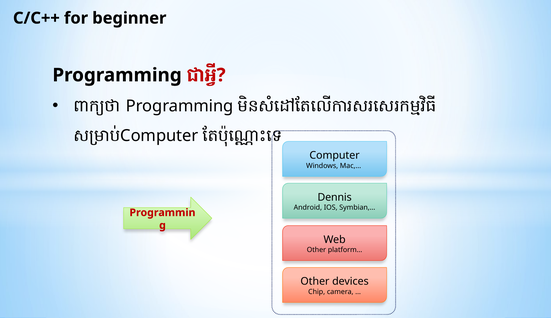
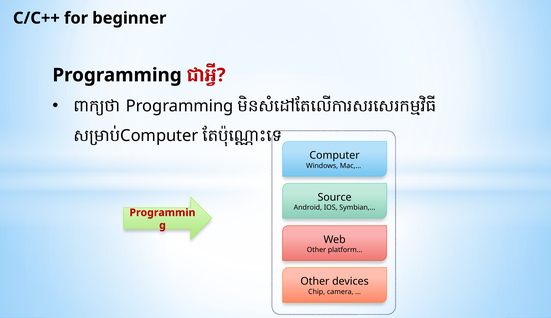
Dennis: Dennis -> Source (335, 197)
